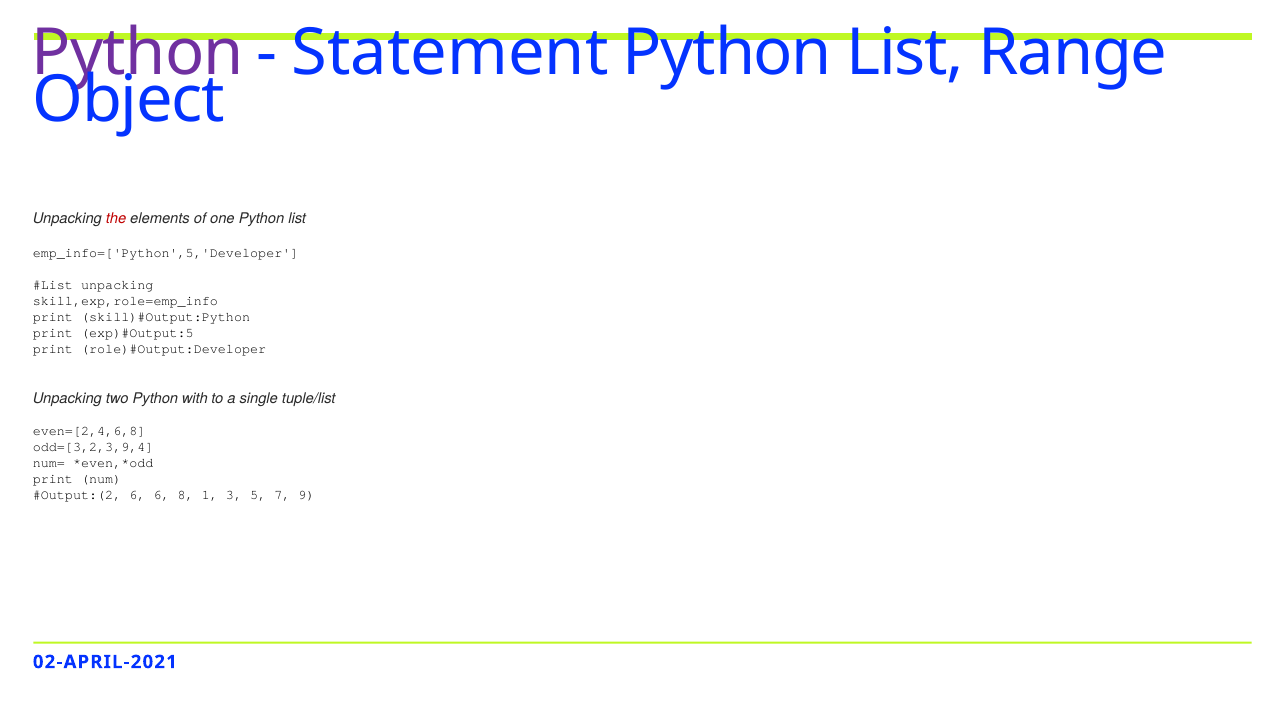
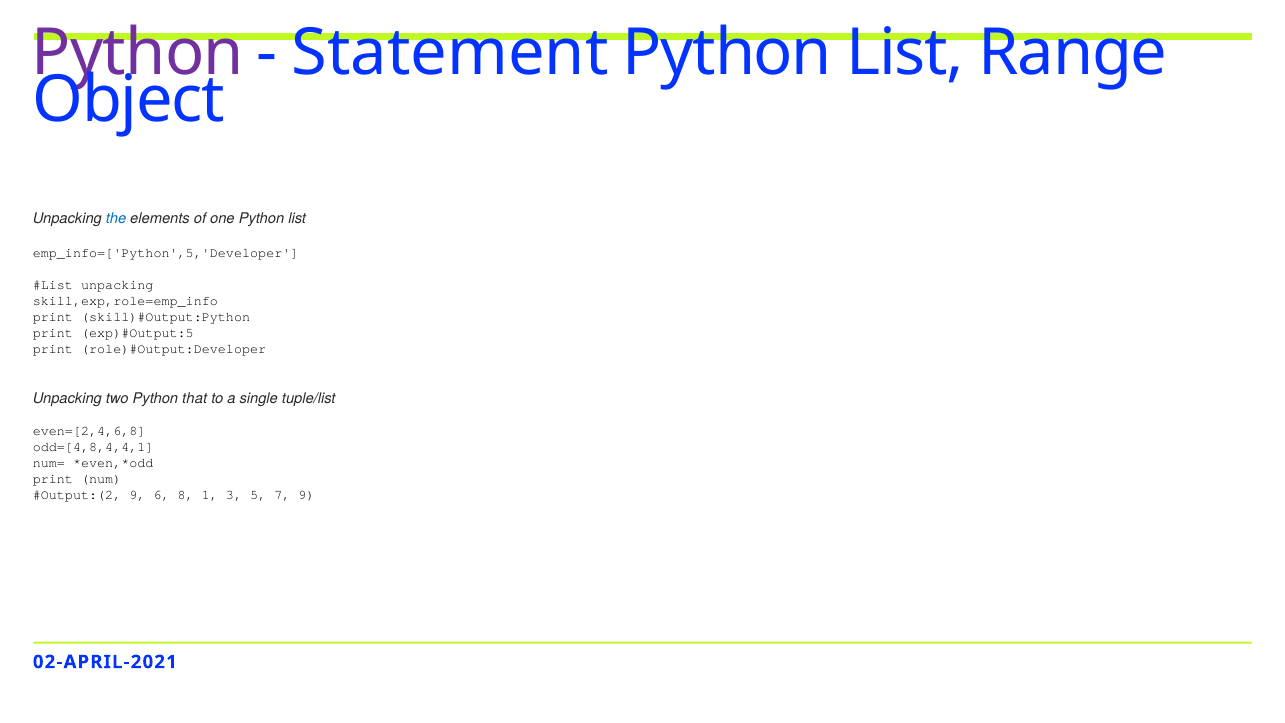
the colour: red -> blue (116, 218)
with: with -> that (195, 398)
odd=[3,2,3,9,4: odd=[3,2,3,9,4 -> odd=[4,8,4,4,1 (93, 447)
6: 6 -> 9 (137, 495)
